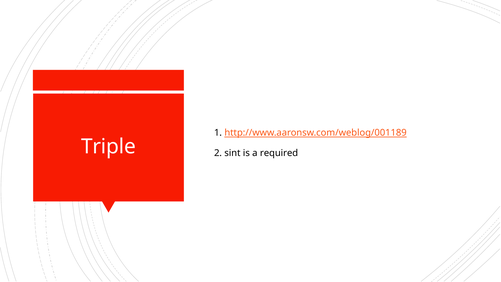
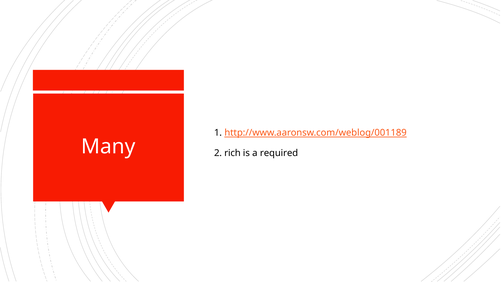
Triple: Triple -> Many (108, 147)
sint: sint -> rich (232, 153)
